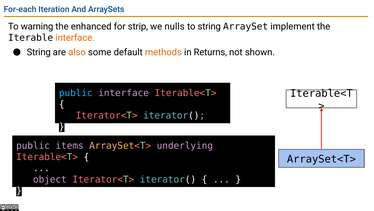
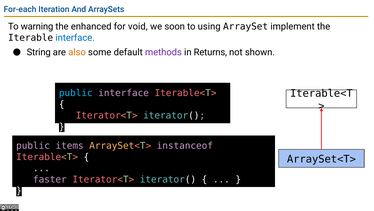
strip: strip -> void (138, 26)
nulls: nulls -> soon (175, 26)
to string: string -> using (209, 26)
interface colour: orange -> blue (75, 38)
methods colour: orange -> purple (163, 52)
underlying: underlying -> instanceof (185, 145)
object: object -> faster (50, 179)
